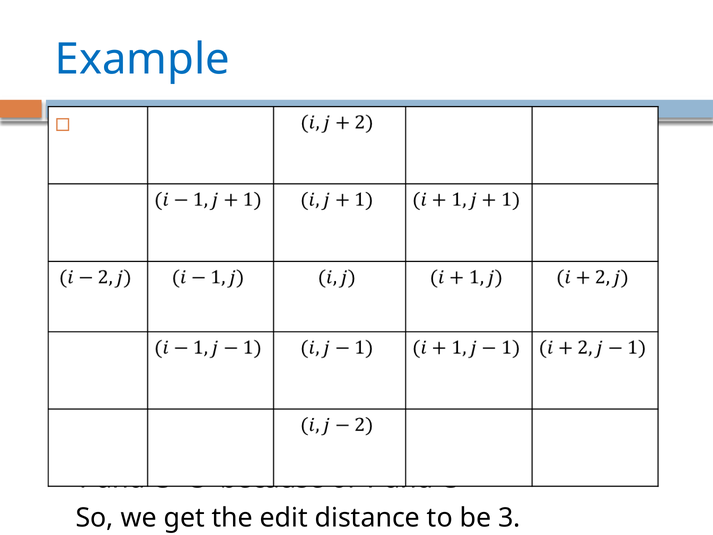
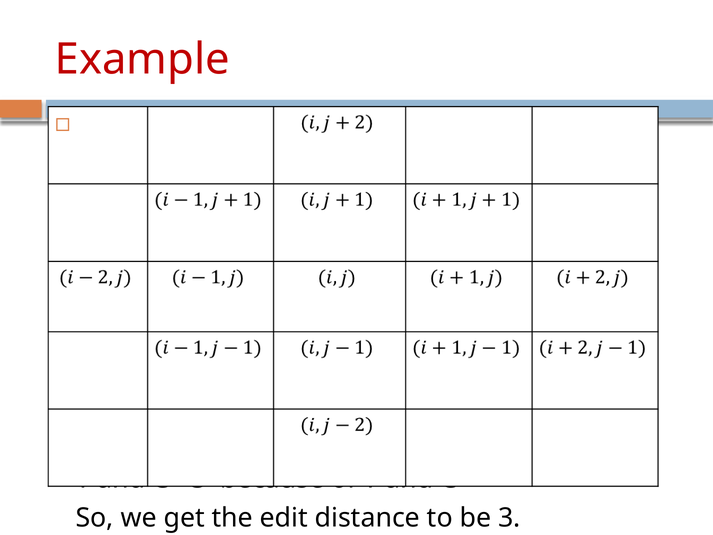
Example colour: blue -> red (142, 60)
